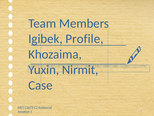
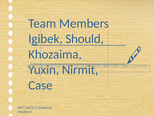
Profile: Profile -> Should (85, 39)
